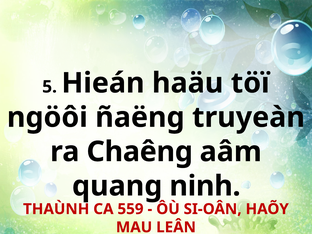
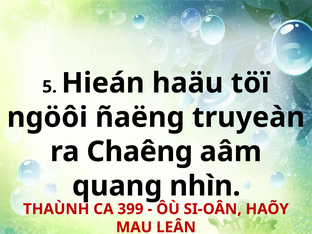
ninh: ninh -> nhìn (205, 186)
559: 559 -> 399 (130, 209)
